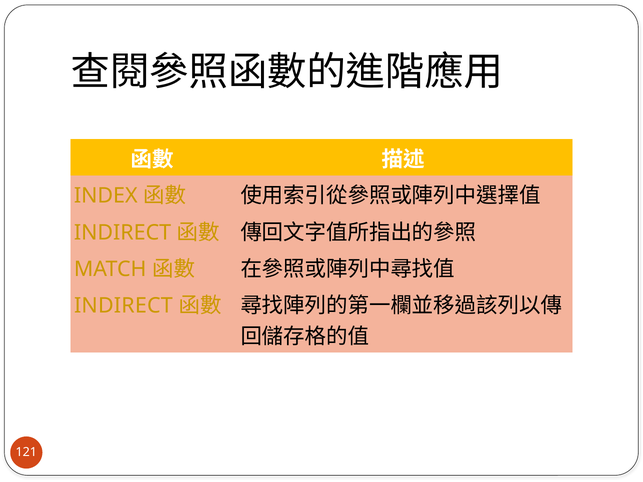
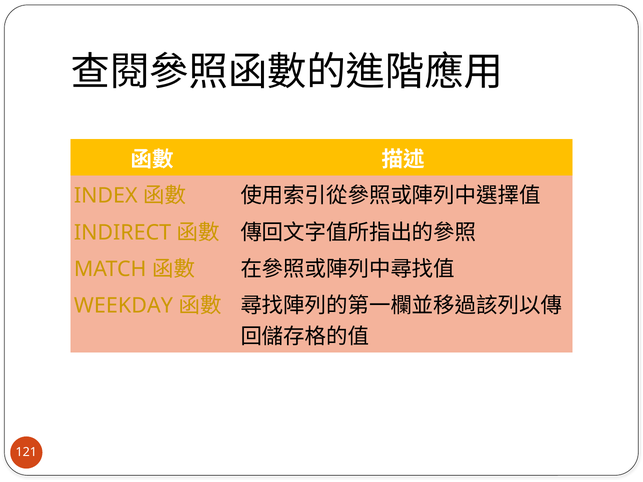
INDIRECT: INDIRECT -> WEEKDAY (123, 306)
